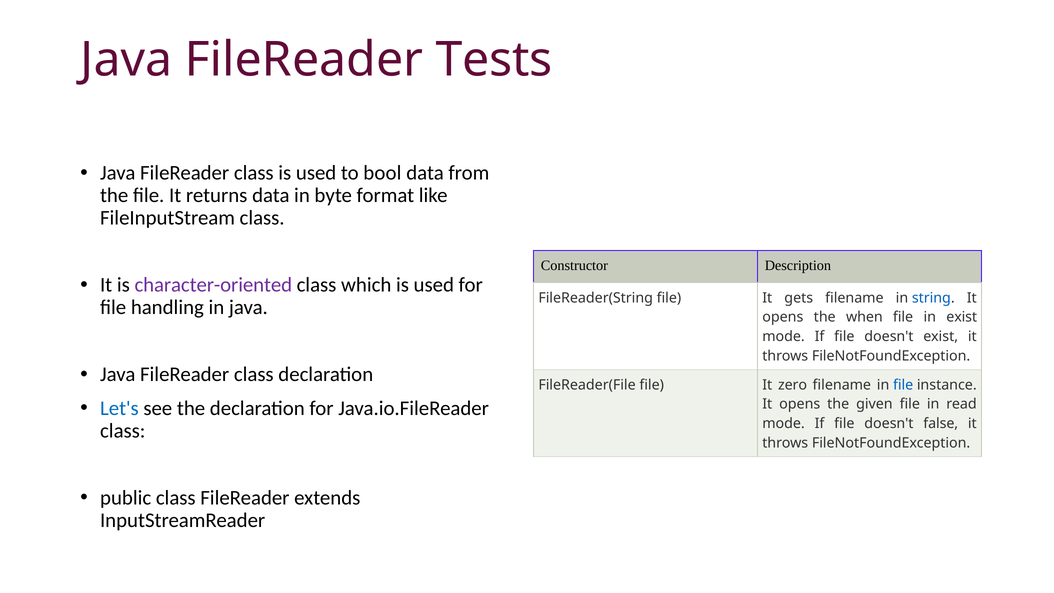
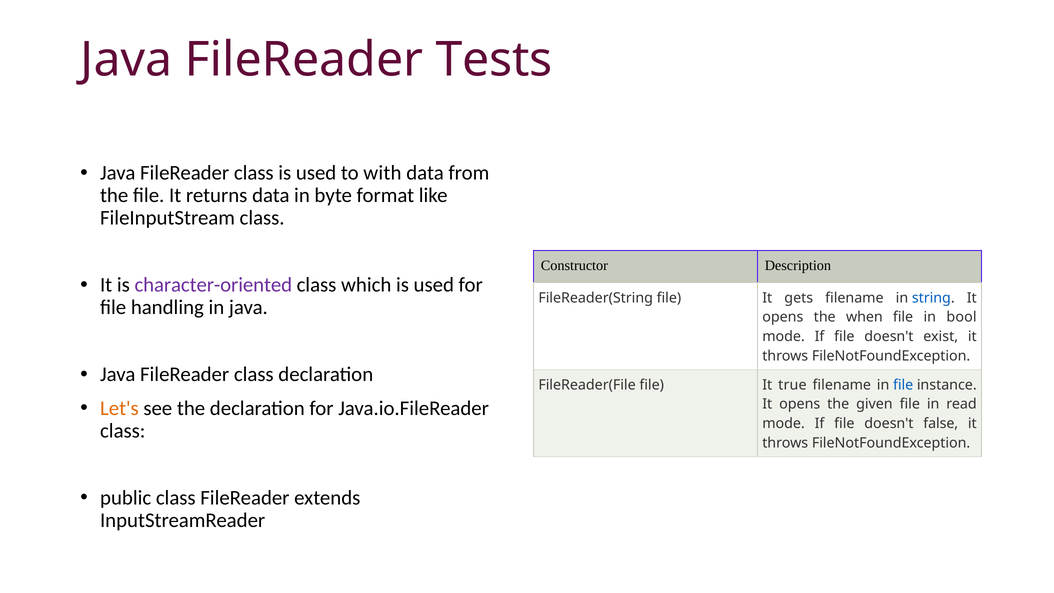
bool: bool -> with (382, 173)
in exist: exist -> bool (962, 317)
zero: zero -> true (792, 385)
Let's colour: blue -> orange (119, 408)
